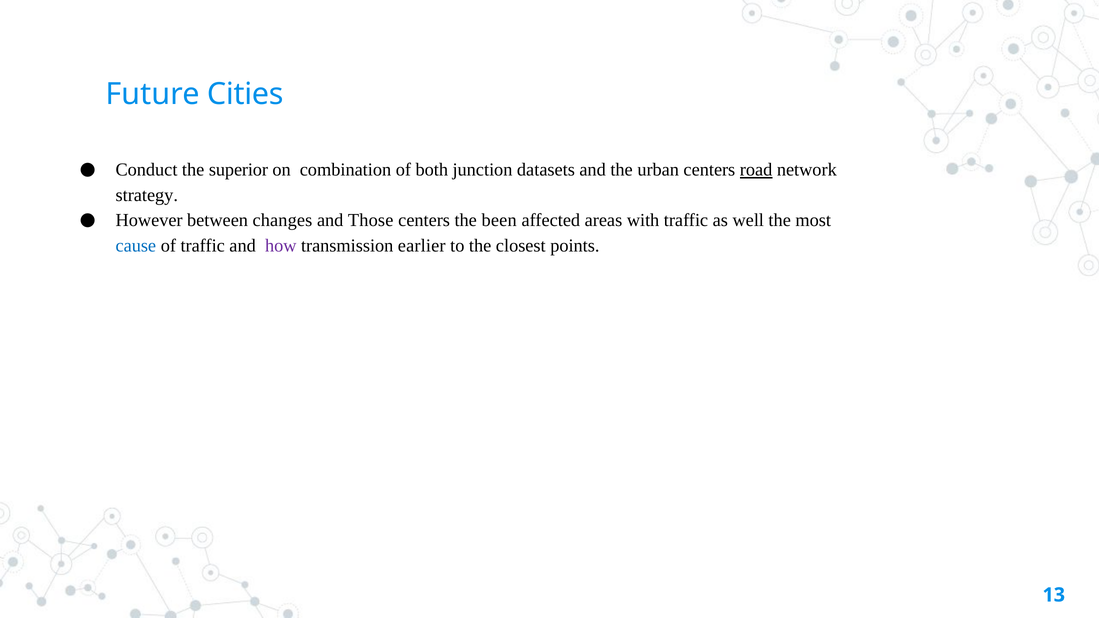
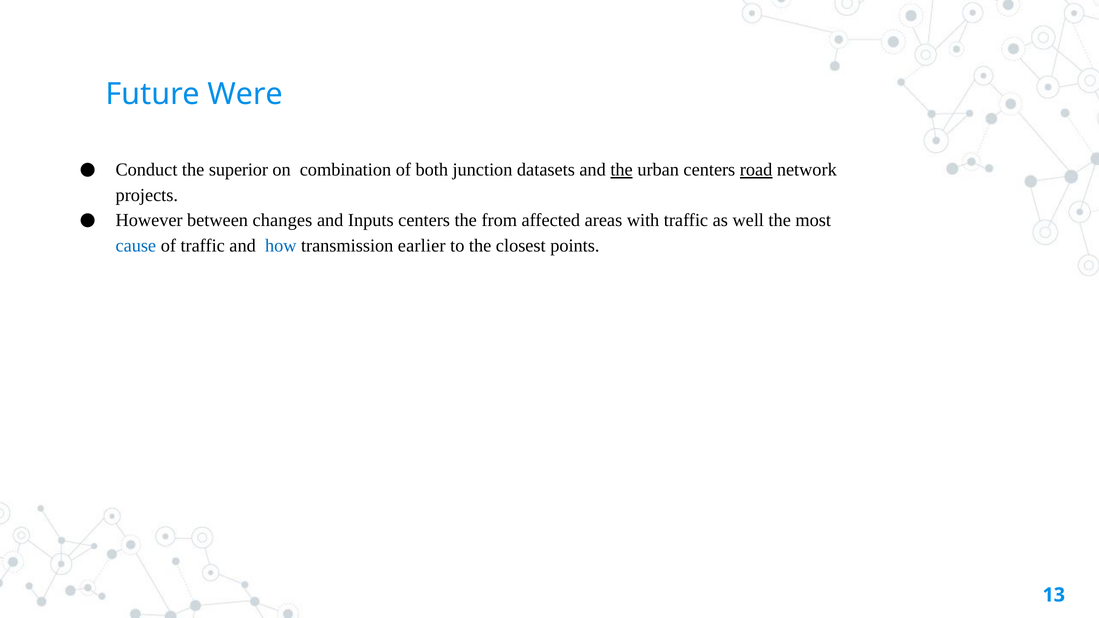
Cities: Cities -> Were (245, 94)
the underline: none -> present (622, 170)
strategy: strategy -> projects (147, 195)
Those: Those -> Inputs (371, 221)
been: been -> from (499, 221)
how colour: purple -> blue (281, 246)
